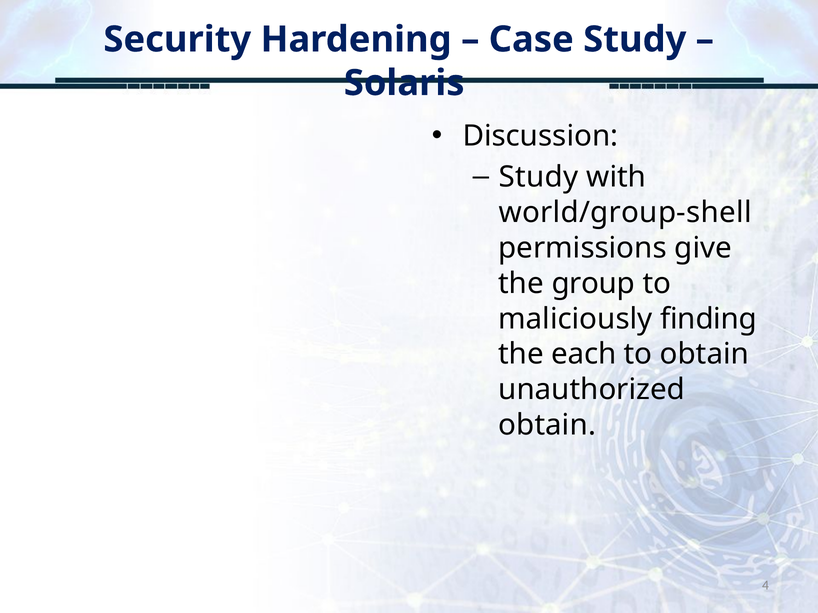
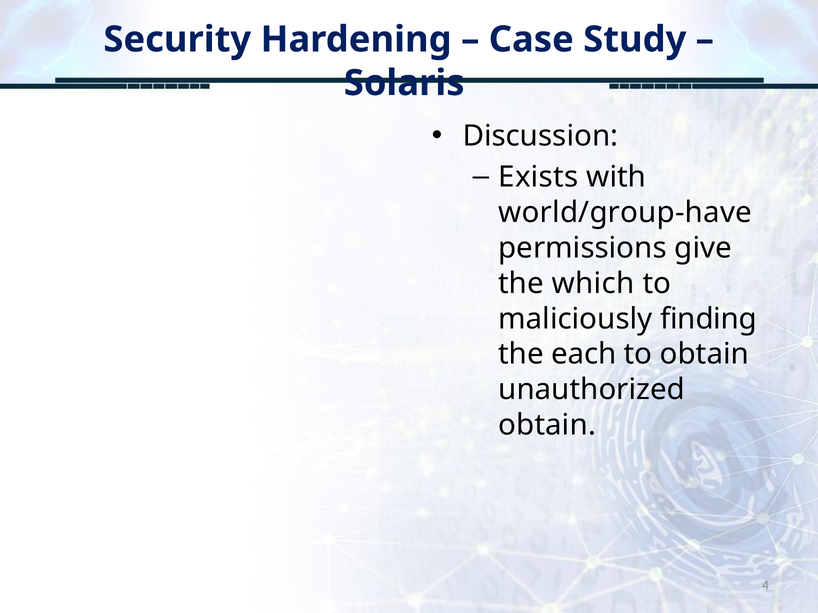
Study: Study -> Exists (538, 177)
world/group-shell: world/group-shell -> world/group-have (625, 213)
group: group -> which (593, 284)
